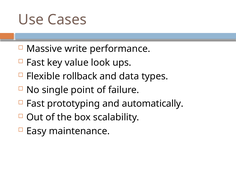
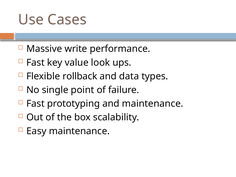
and automatically: automatically -> maintenance (153, 104)
